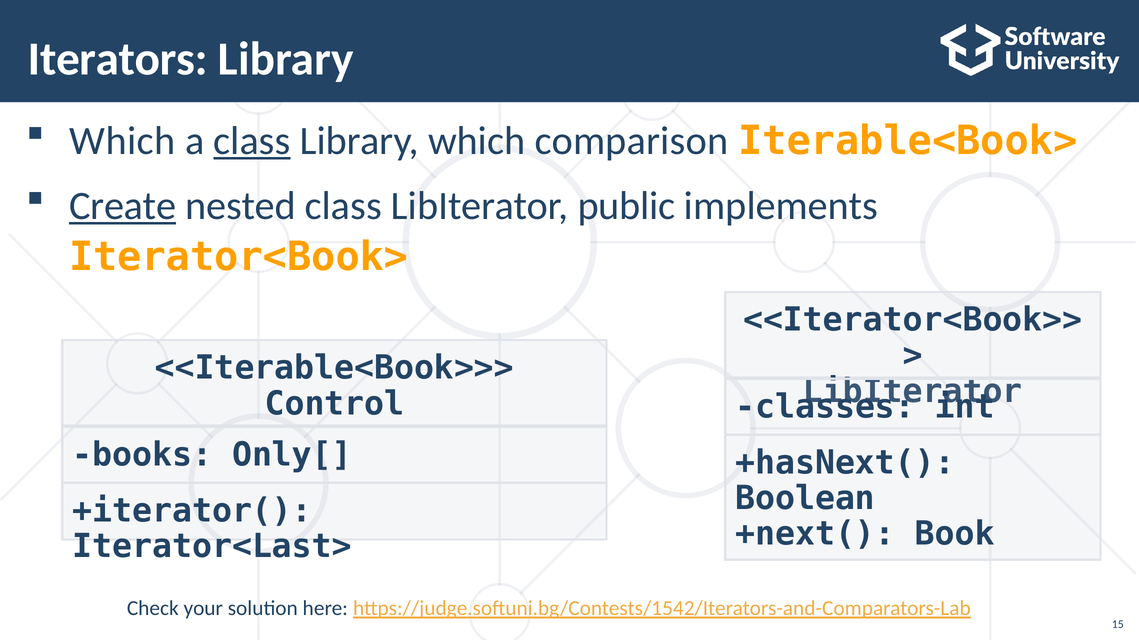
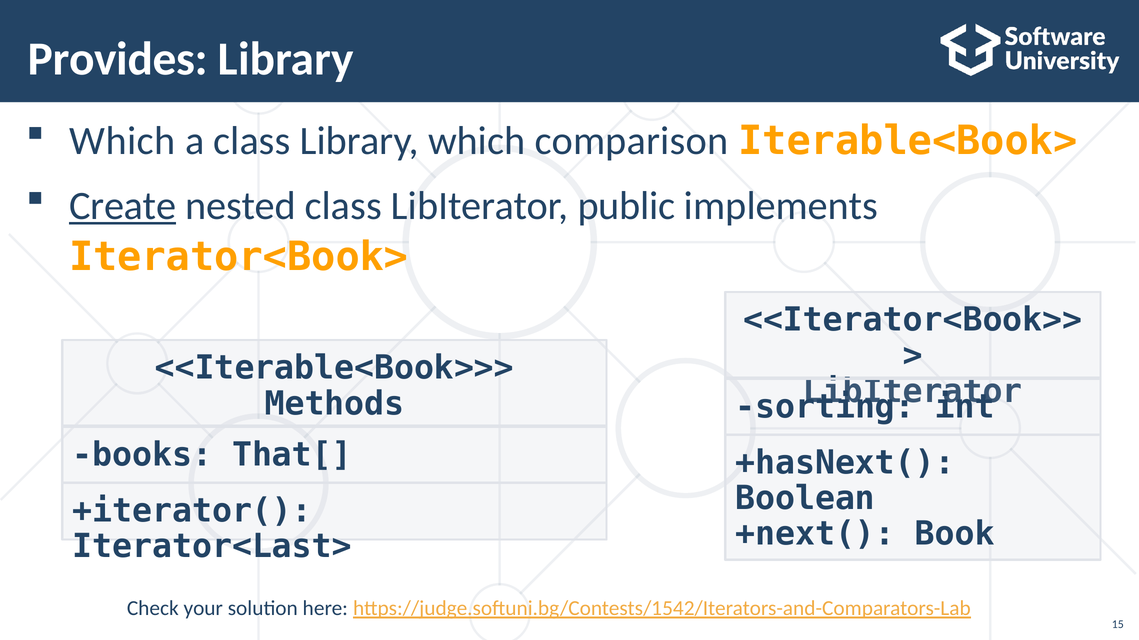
Iterators: Iterators -> Provides (118, 59)
class underline: present -> none (252, 141)
Control: Control -> Methods (334, 404)
classes: classes -> sorting (825, 407)
Only[: Only[ -> That[ (292, 455)
